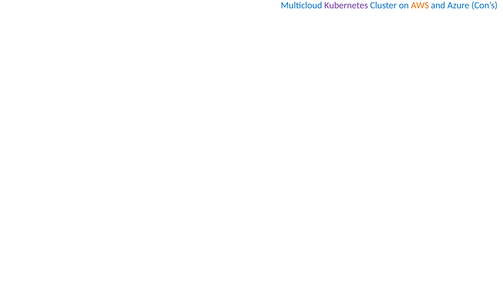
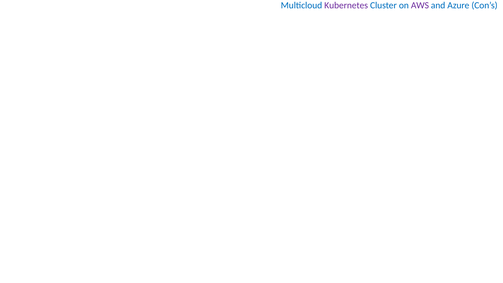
AWS colour: orange -> purple (420, 5)
